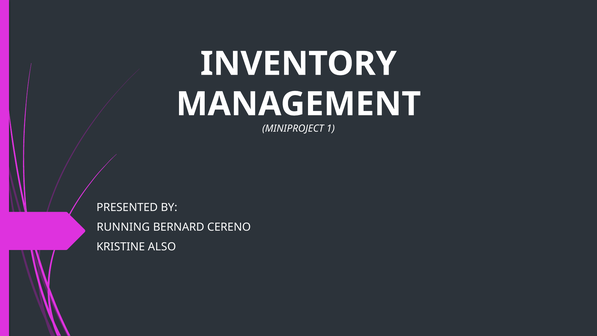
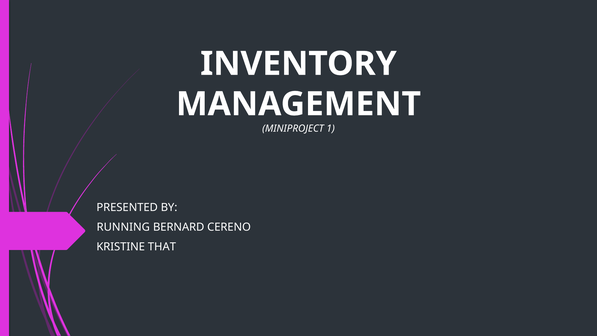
ALSO: ALSO -> THAT (162, 247)
